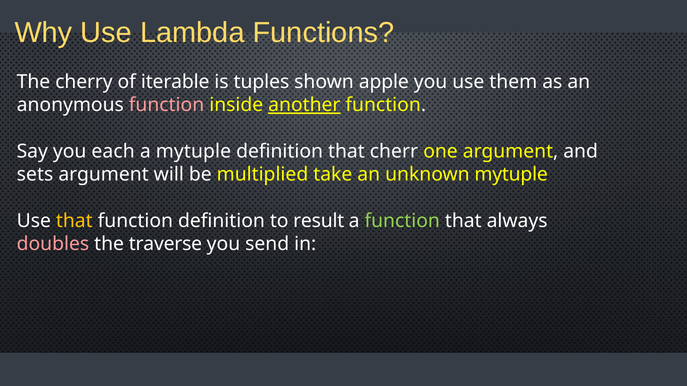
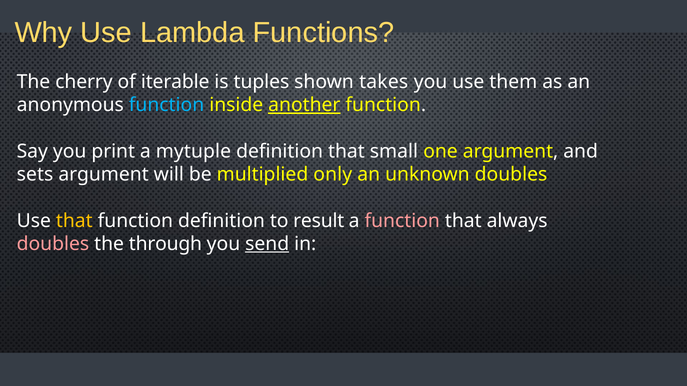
apple: apple -> takes (384, 82)
function colour: pink -> light blue (167, 105)
each: each -> print (113, 151)
cherr: cherr -> small (394, 151)
take: take -> only (333, 175)
unknown mytuple: mytuple -> doubles (511, 175)
function colour: light green -> pink (402, 221)
traverse: traverse -> through (165, 244)
send underline: none -> present (267, 244)
